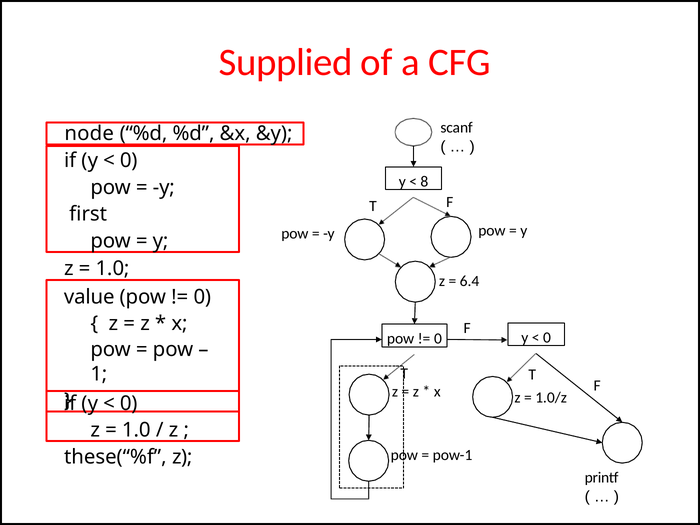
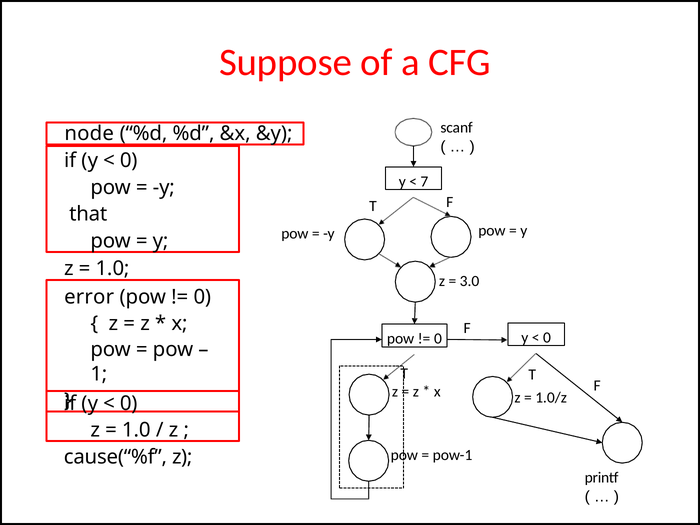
Supplied: Supplied -> Suppose (286, 63)
8: 8 -> 7 (424, 181)
first: first -> that (88, 214)
6.4: 6.4 -> 3.0 (470, 281)
value: value -> error (89, 297)
these(“%f: these(“%f -> cause(“%f (115, 457)
